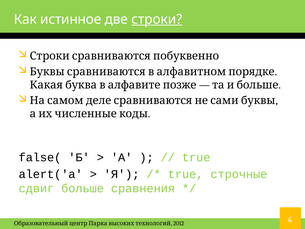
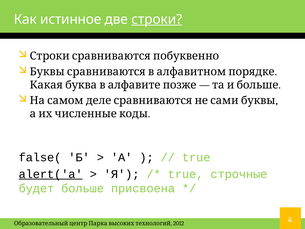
alert('а underline: none -> present (51, 174)
сдвиг: сдвиг -> будет (36, 188)
сравнения: сравнения -> присвоена (143, 188)
